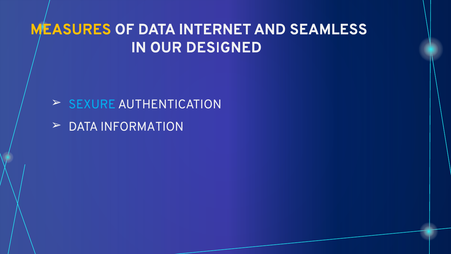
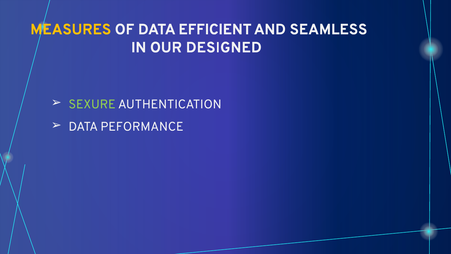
INTERNET: INTERNET -> EFFICIENT (215, 29)
SEXURE colour: light blue -> light green (92, 104)
INFORMATION: INFORMATION -> PEFORMANCE (142, 127)
